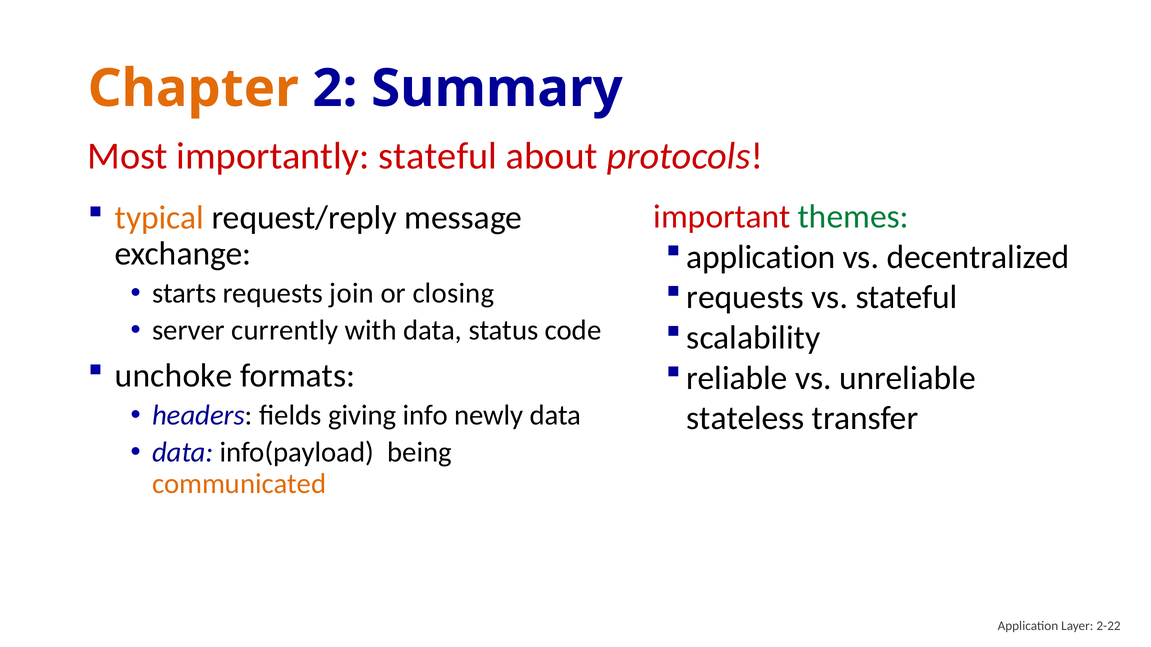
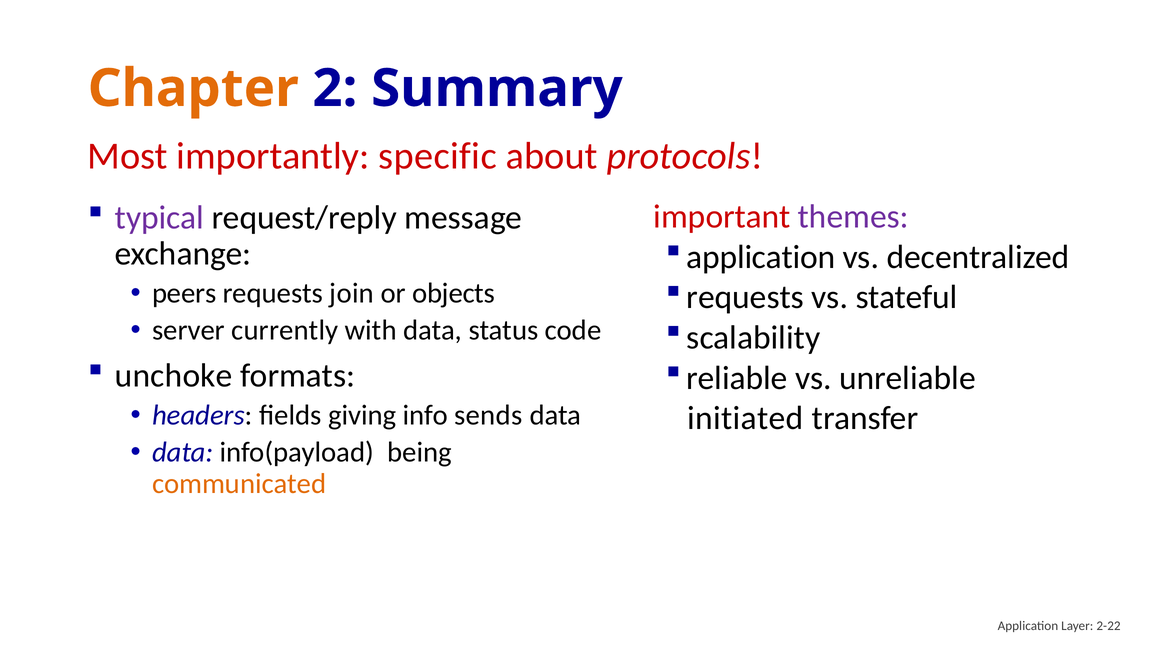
importantly stateful: stateful -> specific (438, 156)
typical colour: orange -> purple (160, 218)
themes colour: green -> purple (853, 217)
starts: starts -> peers (184, 293)
closing: closing -> objects (454, 293)
newly: newly -> sends (488, 416)
stateless: stateless -> initiated (745, 419)
